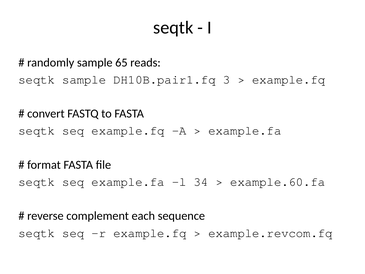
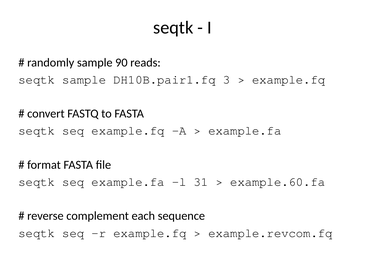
65: 65 -> 90 (121, 62)
34: 34 -> 31 (201, 182)
